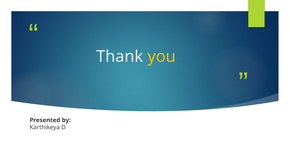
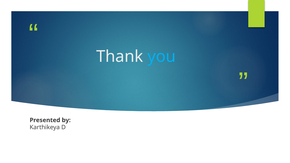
you colour: yellow -> light blue (162, 57)
